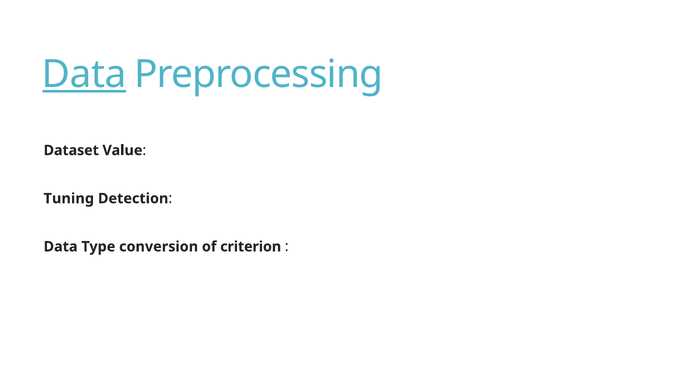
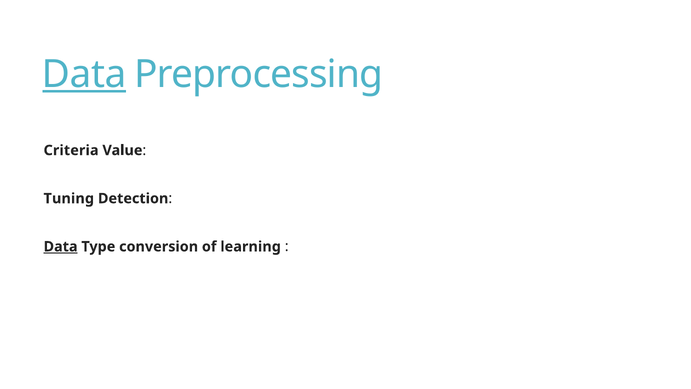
Dataset: Dataset -> Criteria (71, 150)
Data underline: none -> present (61, 246)
criterion: criterion -> learning (251, 246)
